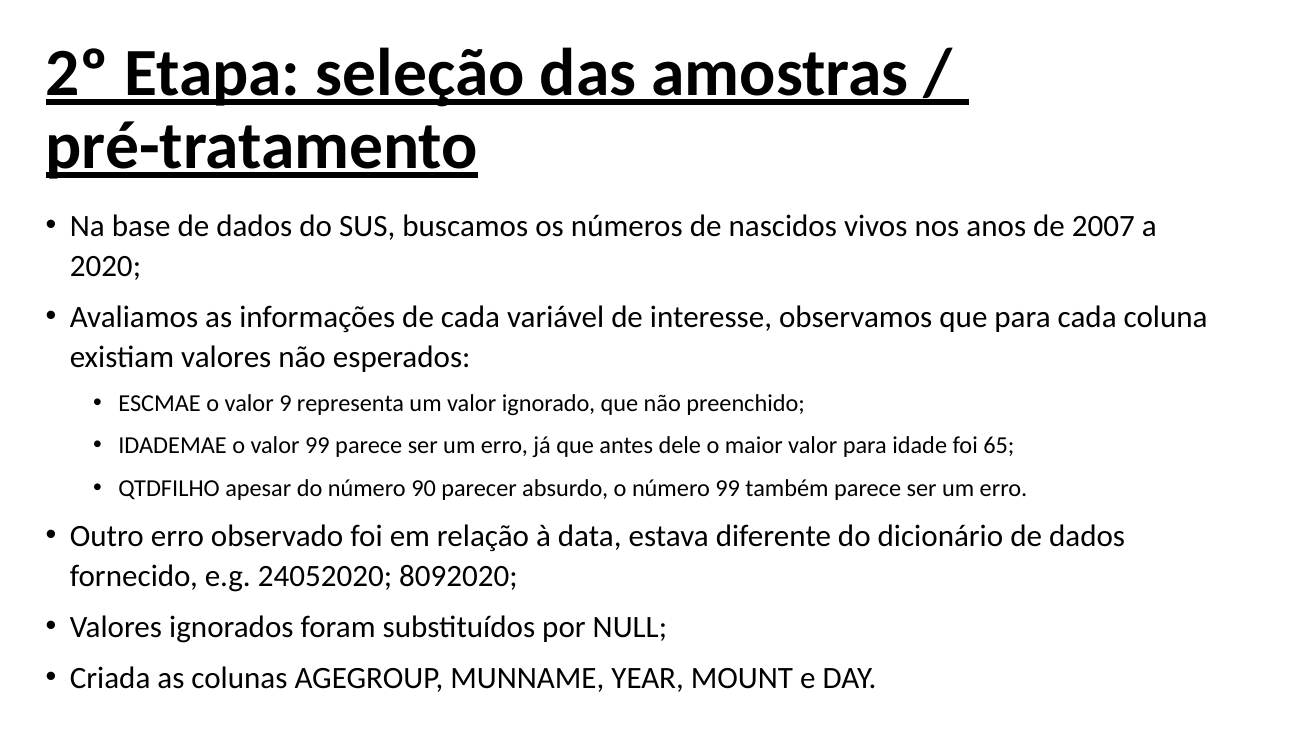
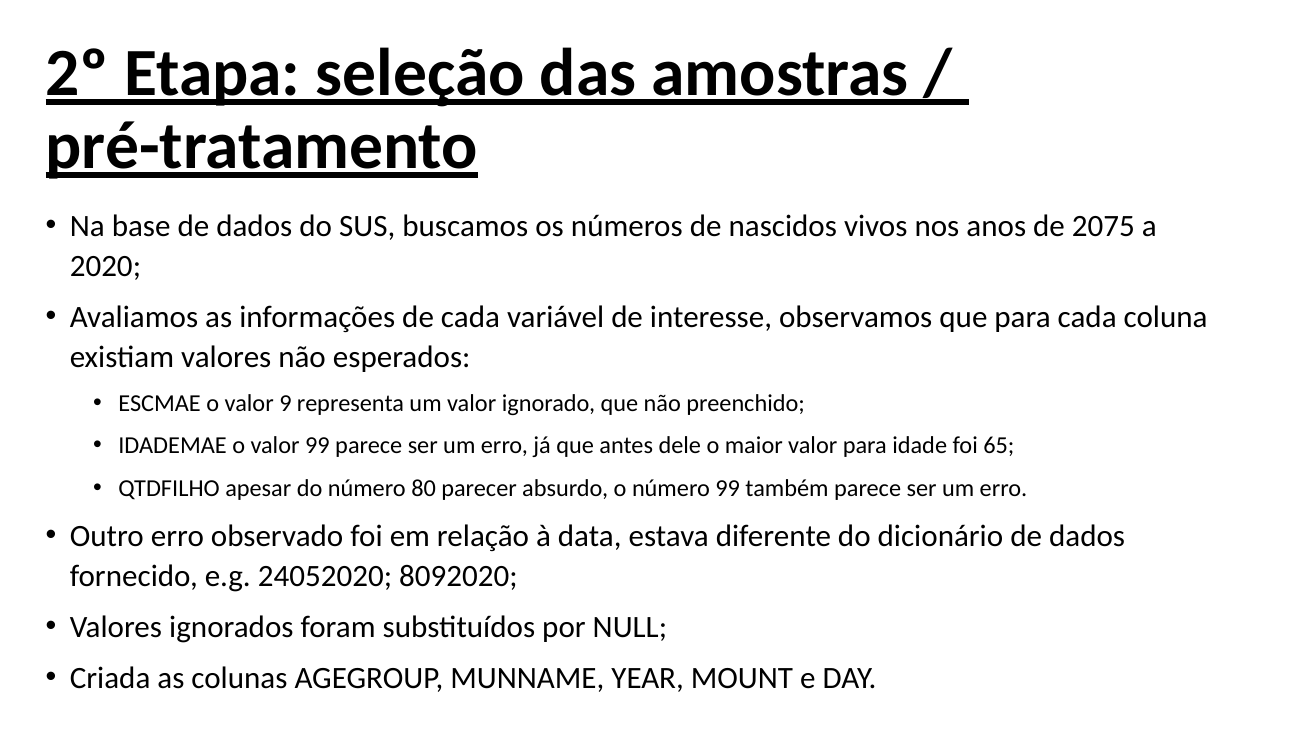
2007: 2007 -> 2075 (1103, 226)
90: 90 -> 80 (424, 489)
